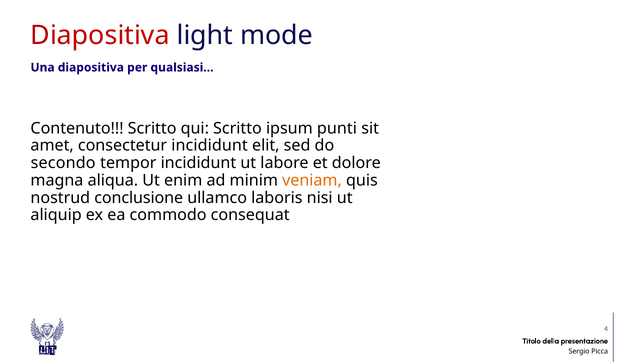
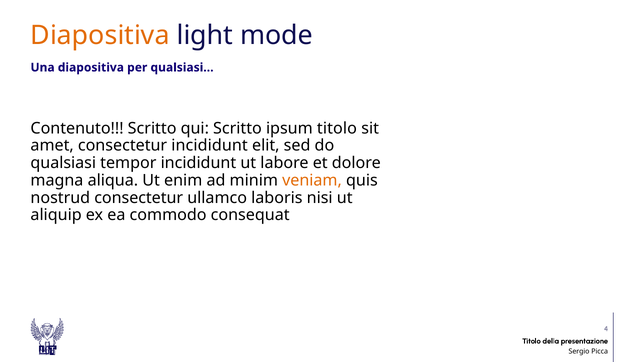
Diapositiva colour: red -> orange (100, 36)
ipsum punti: punti -> titolo (337, 128)
secondo: secondo -> qualsiasi (63, 163)
nostrud conclusione: conclusione -> consectetur (139, 198)
